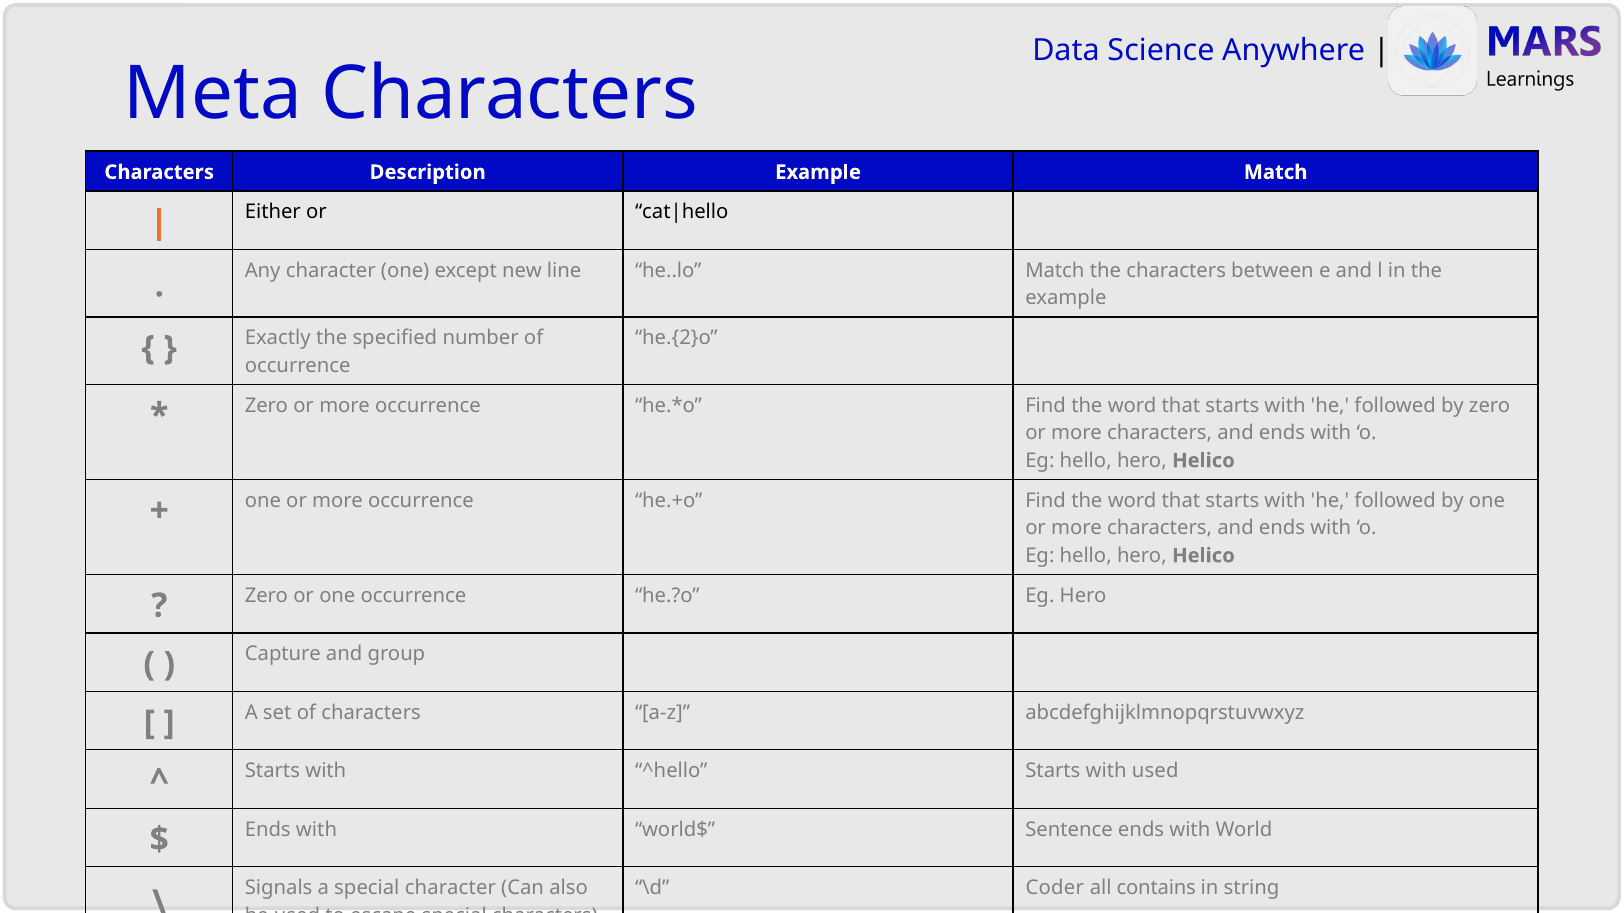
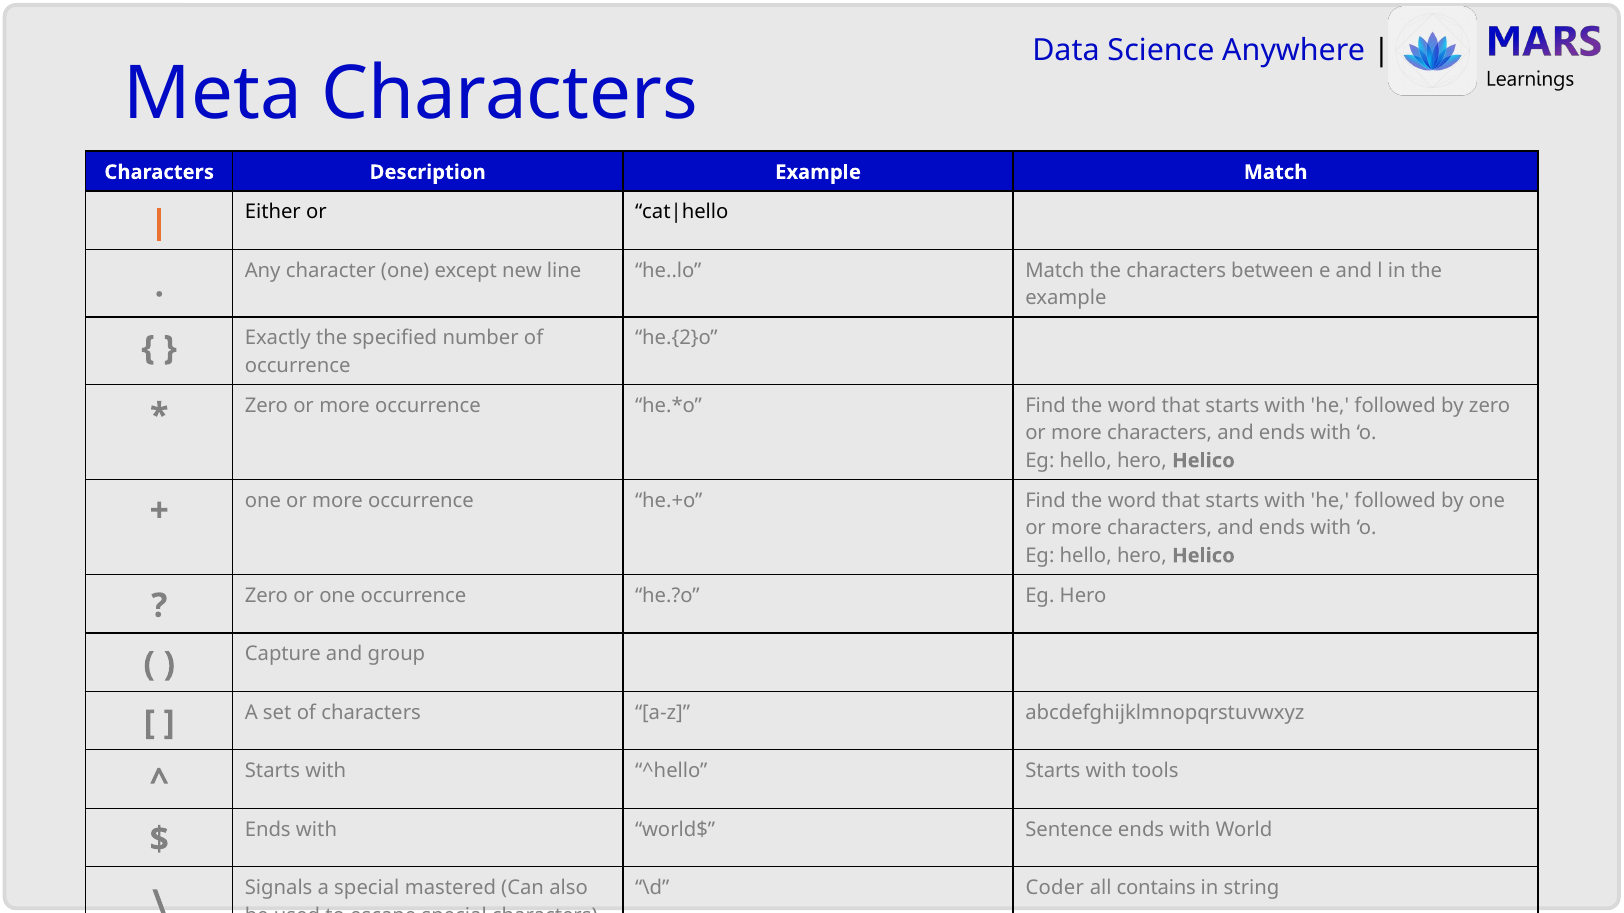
with used: used -> tools (1155, 771)
special character: character -> mastered (450, 888)
